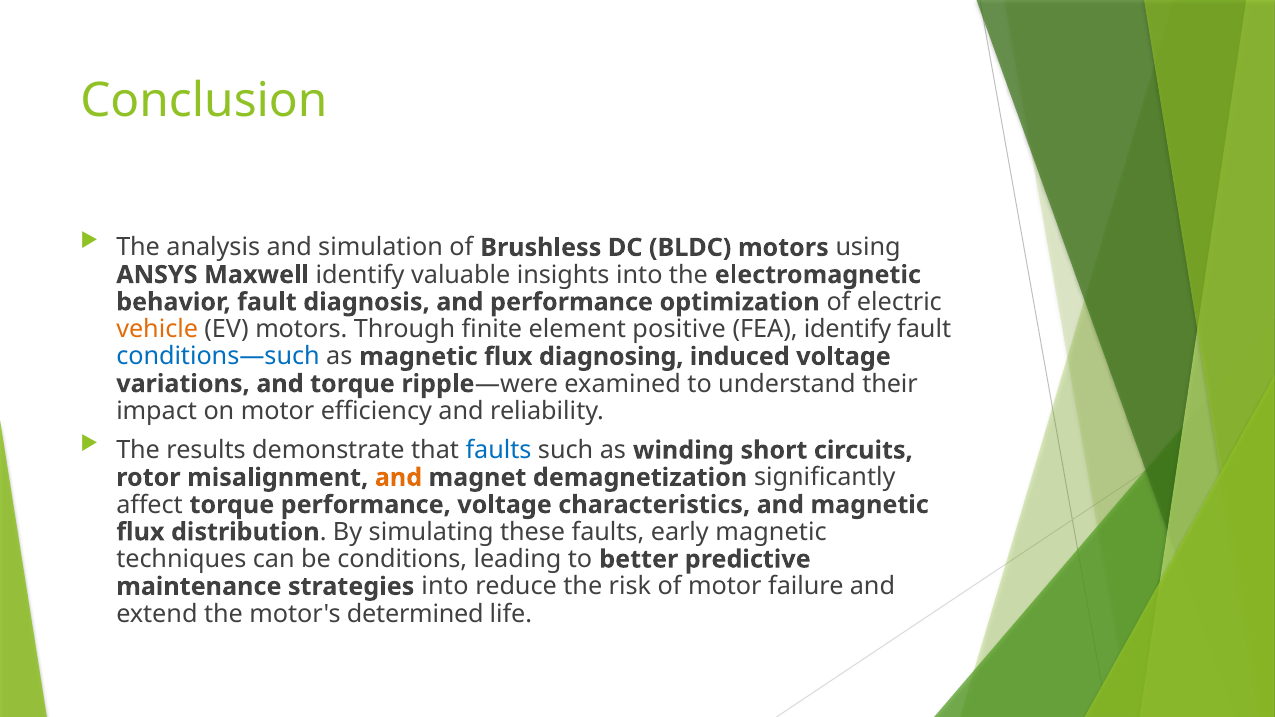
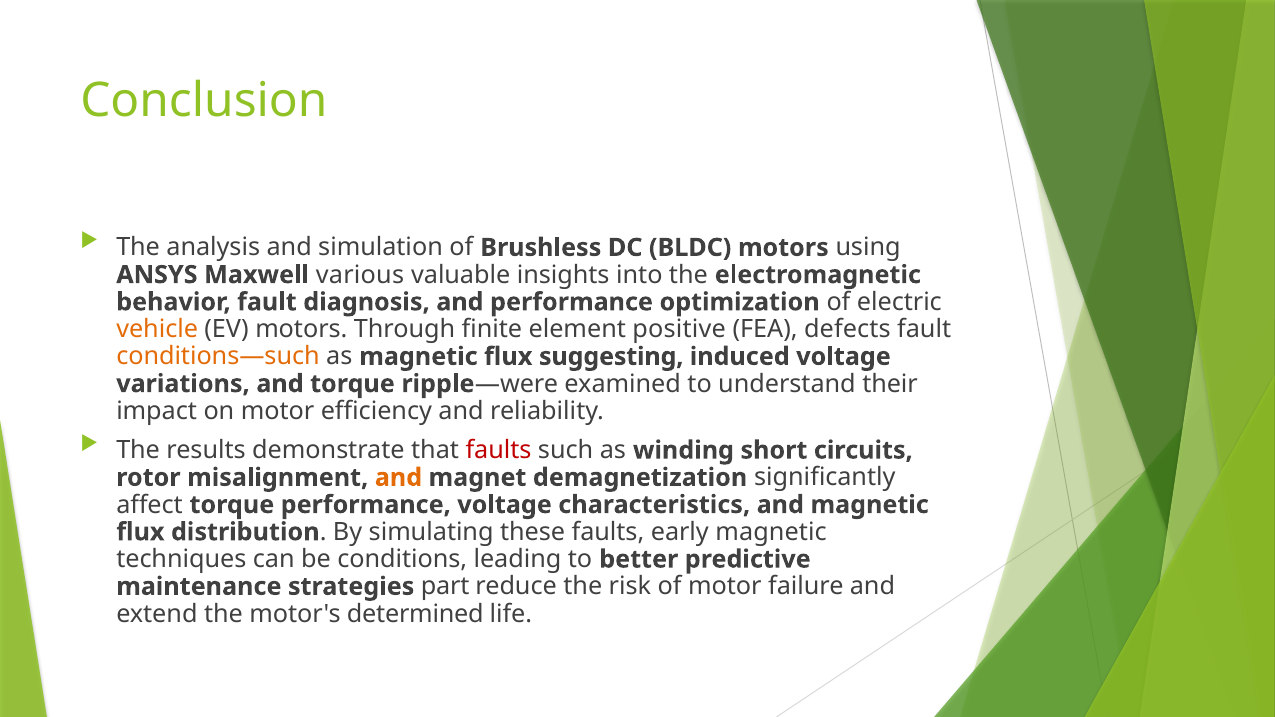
Maxwell identify: identify -> various (360, 275)
FEA identify: identify -> defects (847, 329)
conditions—such colour: blue -> orange (218, 357)
diagnosing: diagnosing -> suggesting (611, 357)
faults colour: blue -> red (499, 450)
strategies into: into -> part (445, 587)
